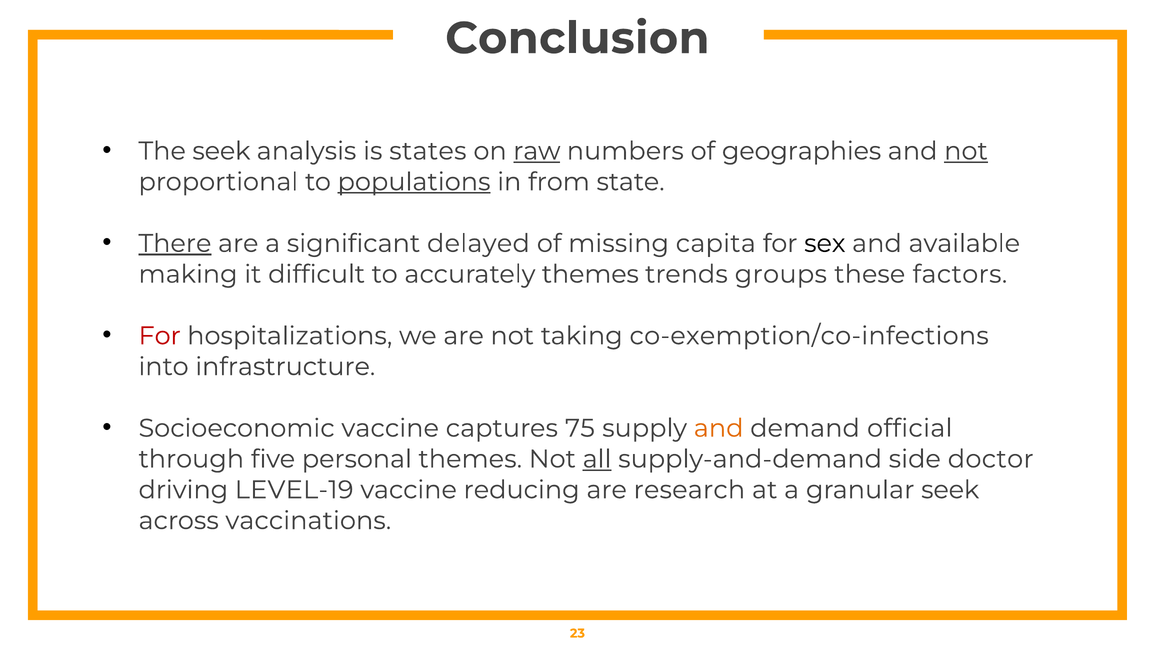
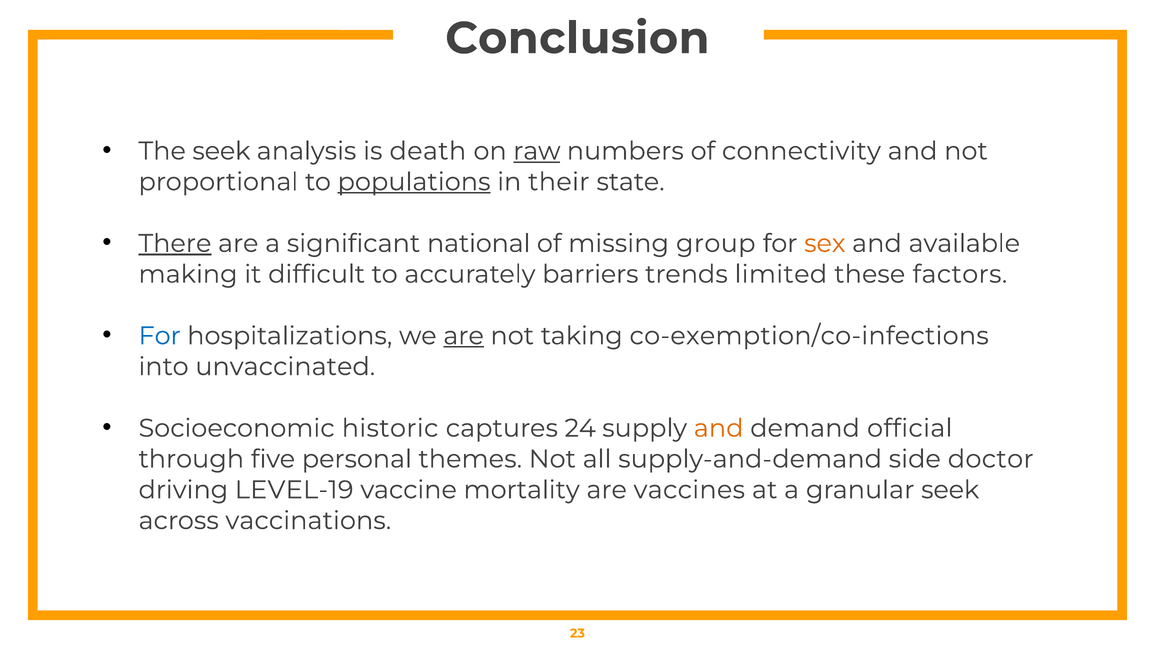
states: states -> death (428, 151)
geographies: geographies -> connectivity (801, 151)
not underline: present -> none (966, 151)
from: from -> their (559, 182)
delayed: delayed -> national (479, 243)
capita: capita -> group (716, 243)
sex colour: black -> orange (825, 243)
accurately themes: themes -> barriers (590, 274)
groups: groups -> limited (781, 274)
For colour: red -> blue (160, 336)
are underline: none -> present (464, 336)
infrastructure: infrastructure -> unvaccinated (285, 367)
Socioeconomic vaccine: vaccine -> historic (390, 428)
75: 75 -> 24 (580, 428)
all underline: present -> none (597, 459)
reducing: reducing -> mortality (522, 490)
research: research -> vaccines (689, 490)
